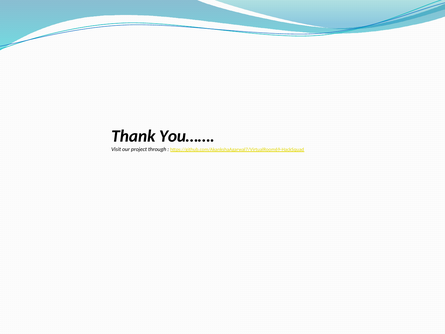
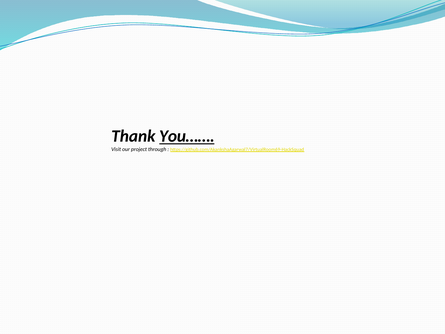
You…… underline: none -> present (187, 136)
